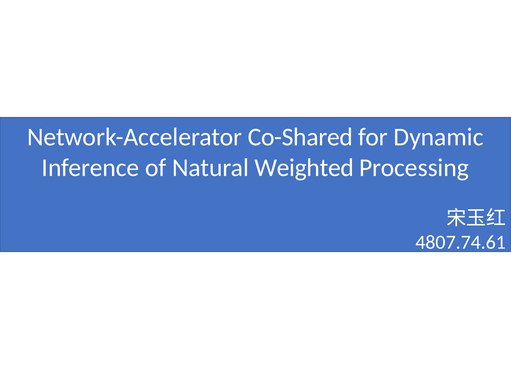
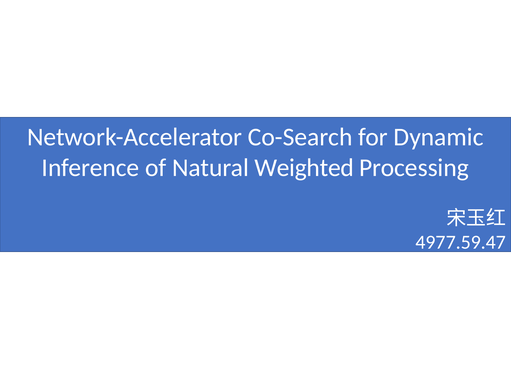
Co-Shared: Co-Shared -> Co-Search (300, 137)
4807.74.61: 4807.74.61 -> 4977.59.47 (461, 242)
